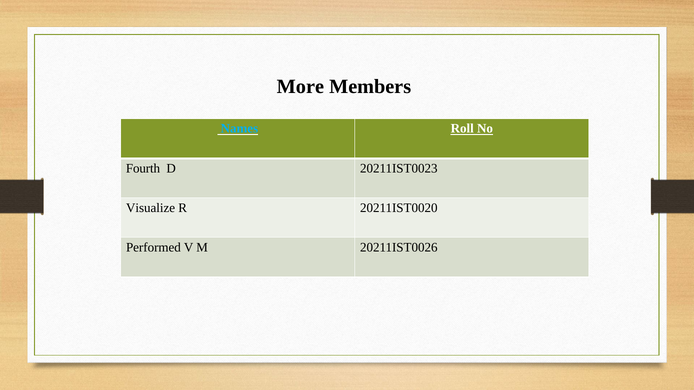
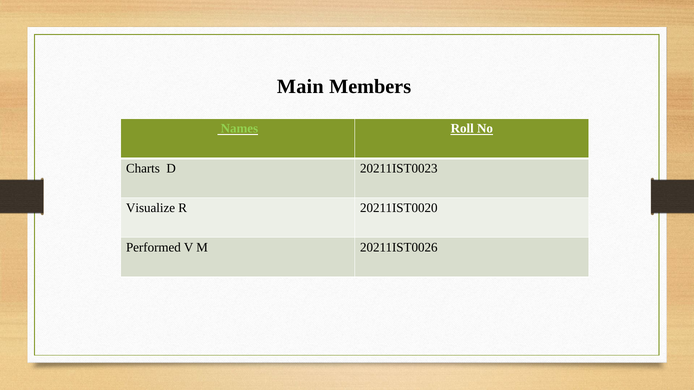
More: More -> Main (300, 87)
Names colour: light blue -> light green (239, 129)
Fourth: Fourth -> Charts (143, 168)
